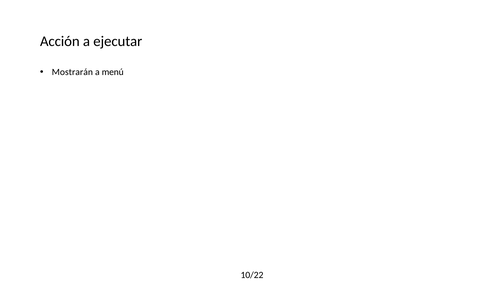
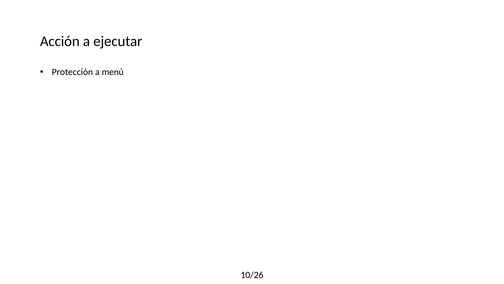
Mostrarán: Mostrarán -> Protección (72, 72)
10/22: 10/22 -> 10/26 (252, 275)
